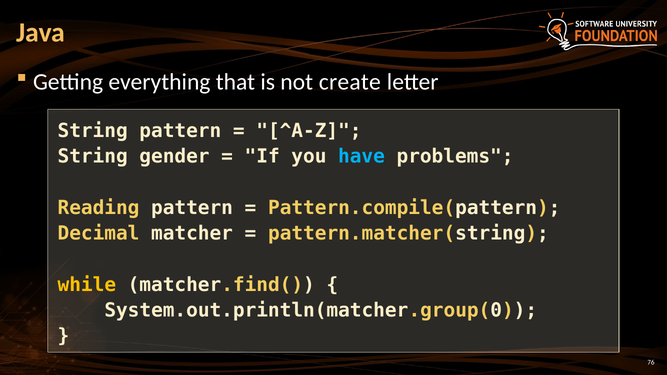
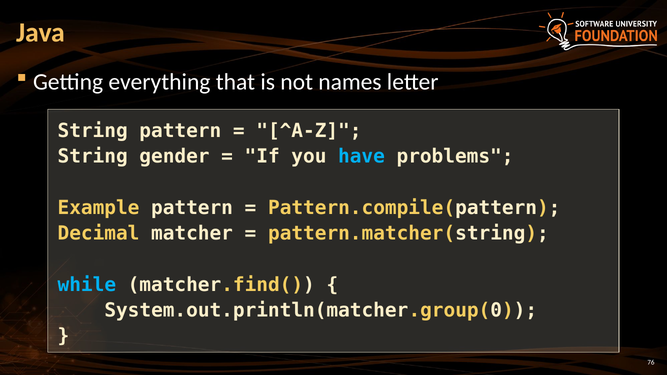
create: create -> names (350, 82)
Reading: Reading -> Example (99, 208)
while colour: yellow -> light blue (87, 285)
